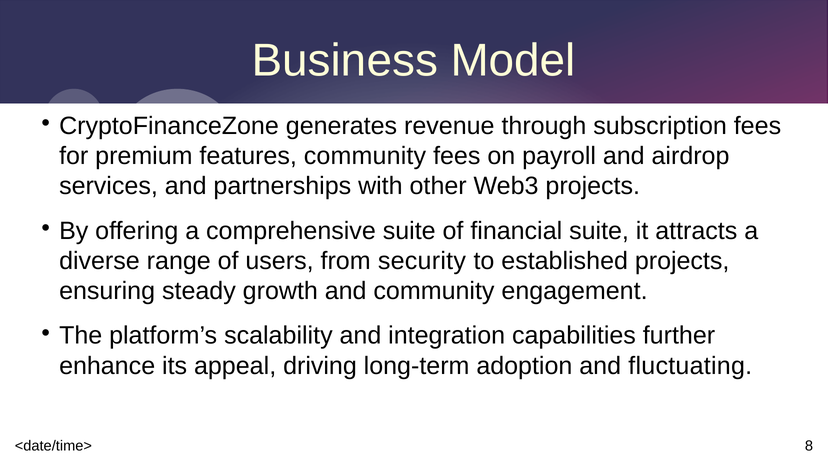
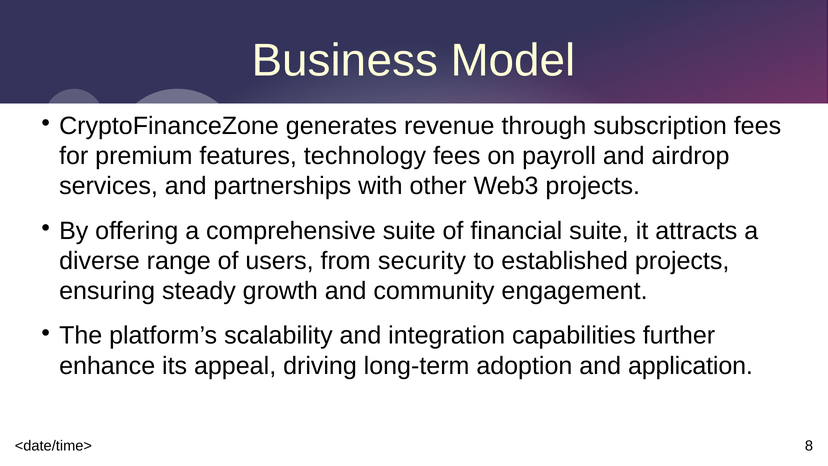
features community: community -> technology (365, 156)
fluctuating: fluctuating -> application (690, 366)
